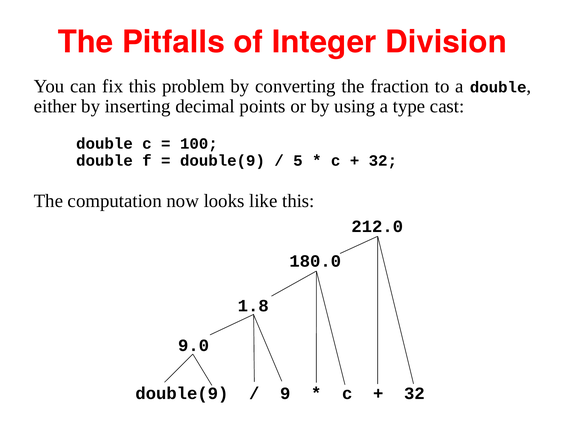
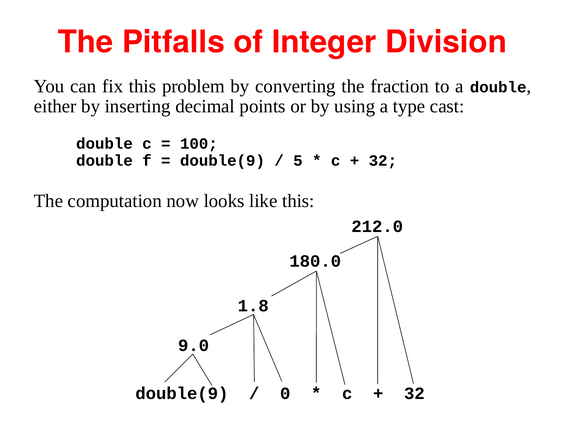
9: 9 -> 0 (285, 394)
